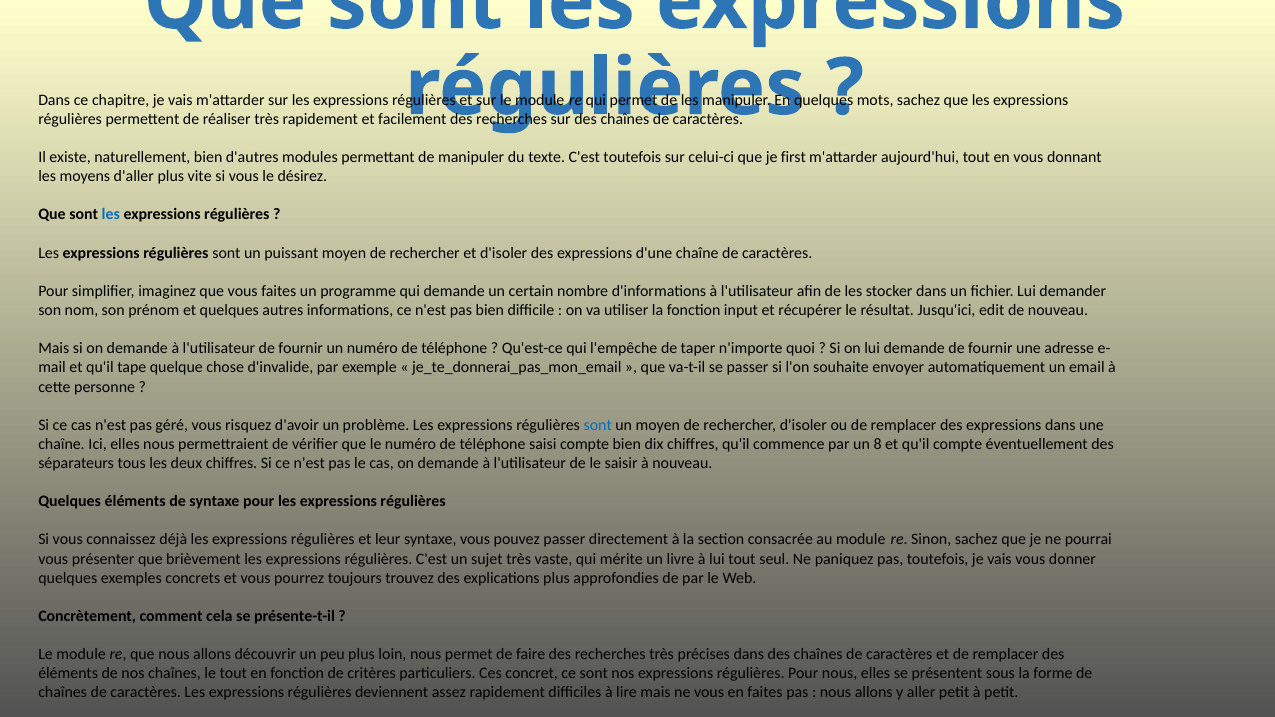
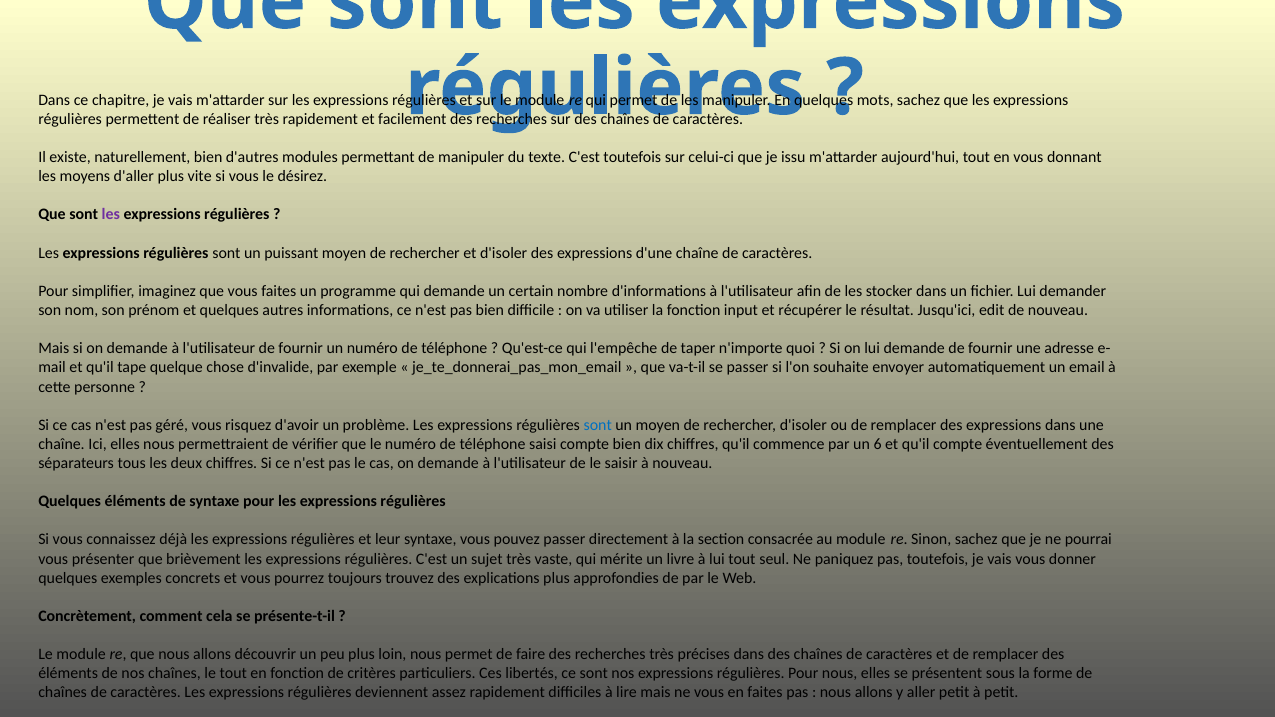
first: first -> issu (793, 157)
les colour: blue -> purple (111, 215)
8: 8 -> 6 (878, 444)
concret: concret -> libertés (532, 674)
